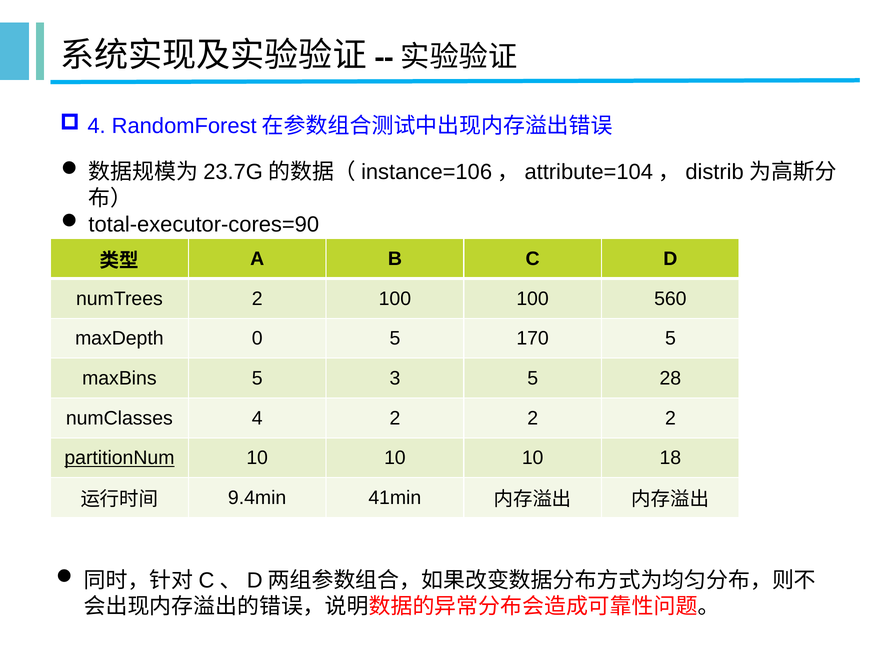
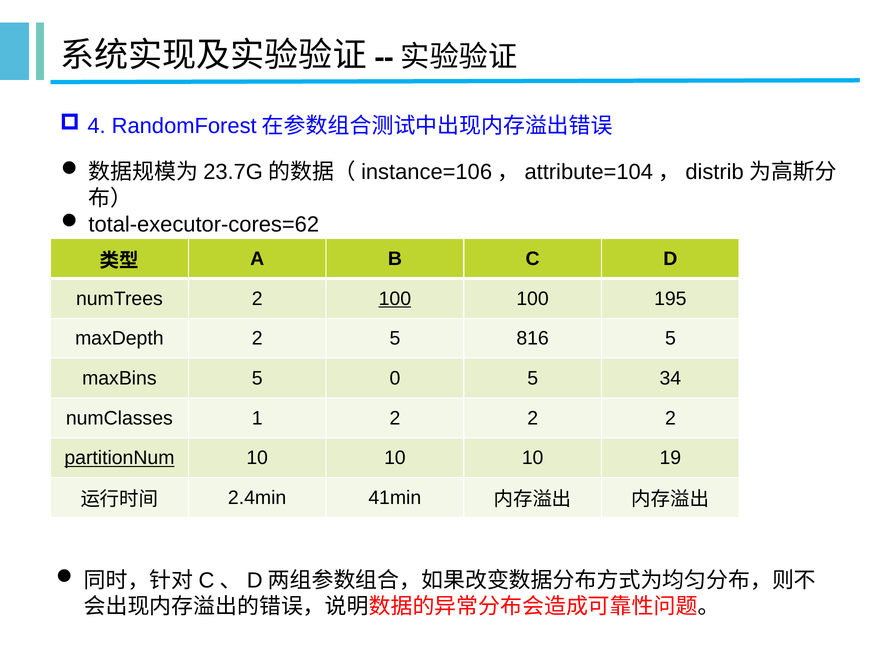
total-executor-cores=90: total-executor-cores=90 -> total-executor-cores=62 (204, 225)
100 underline: none -> present (395, 299)
560: 560 -> 195 (670, 299)
maxDepth 0: 0 -> 2 (257, 338)
170: 170 -> 816 (533, 338)
3: 3 -> 0 (395, 378)
28: 28 -> 34 (670, 378)
numClasses 4: 4 -> 1 (257, 418)
18: 18 -> 19 (670, 458)
9.4min: 9.4min -> 2.4min (257, 498)
